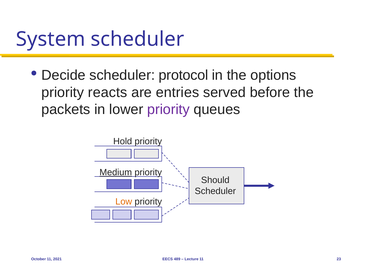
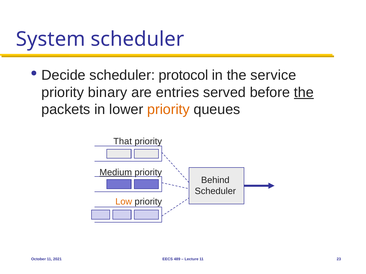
options: options -> service (273, 75)
reacts: reacts -> binary (108, 93)
the underline: none -> present (304, 93)
priority colour: purple -> orange (168, 110)
Hold: Hold -> That (123, 142)
Should: Should -> Behind (215, 180)
